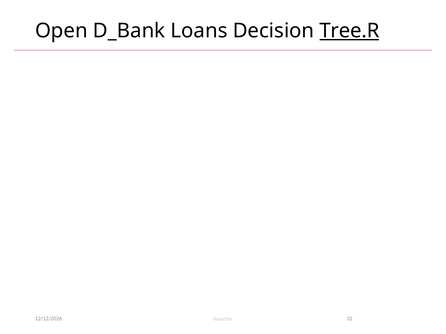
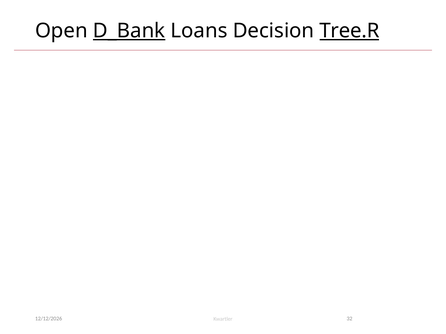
D_Bank underline: none -> present (129, 31)
